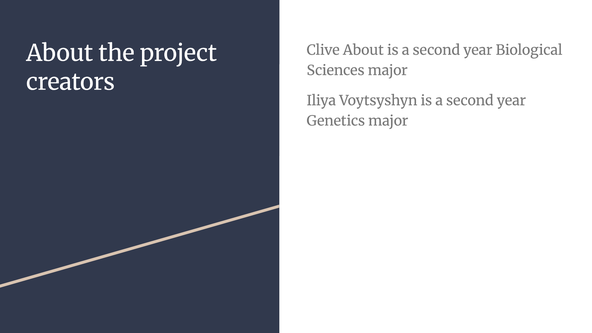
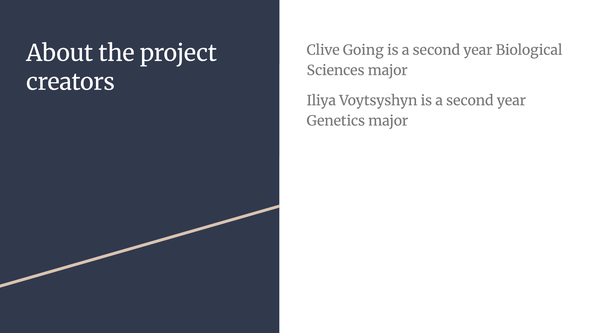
Clive About: About -> Going (363, 50)
